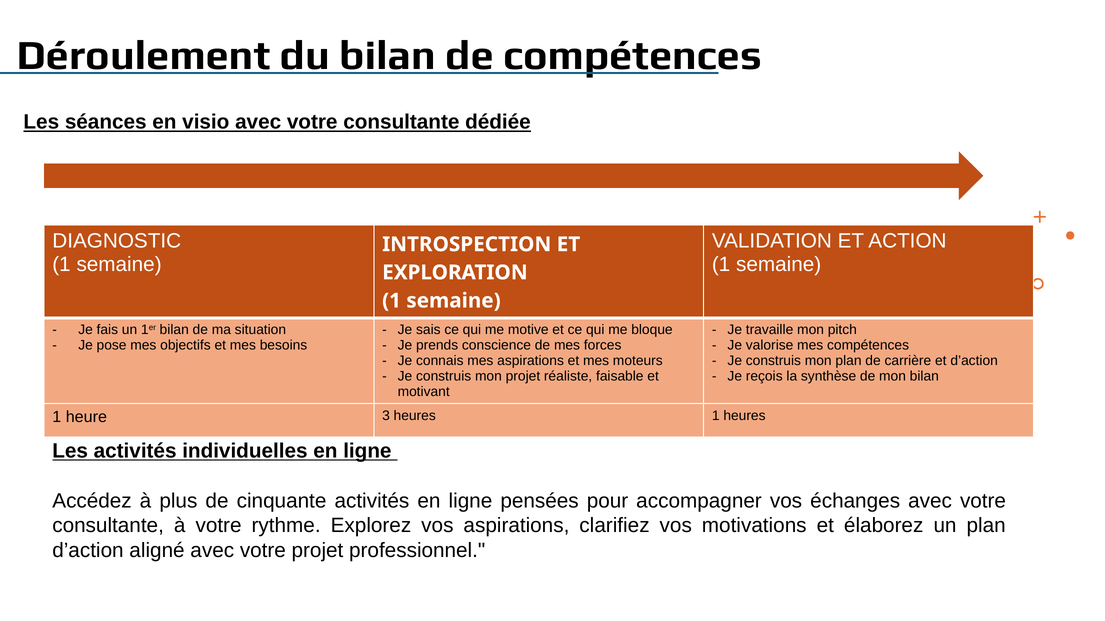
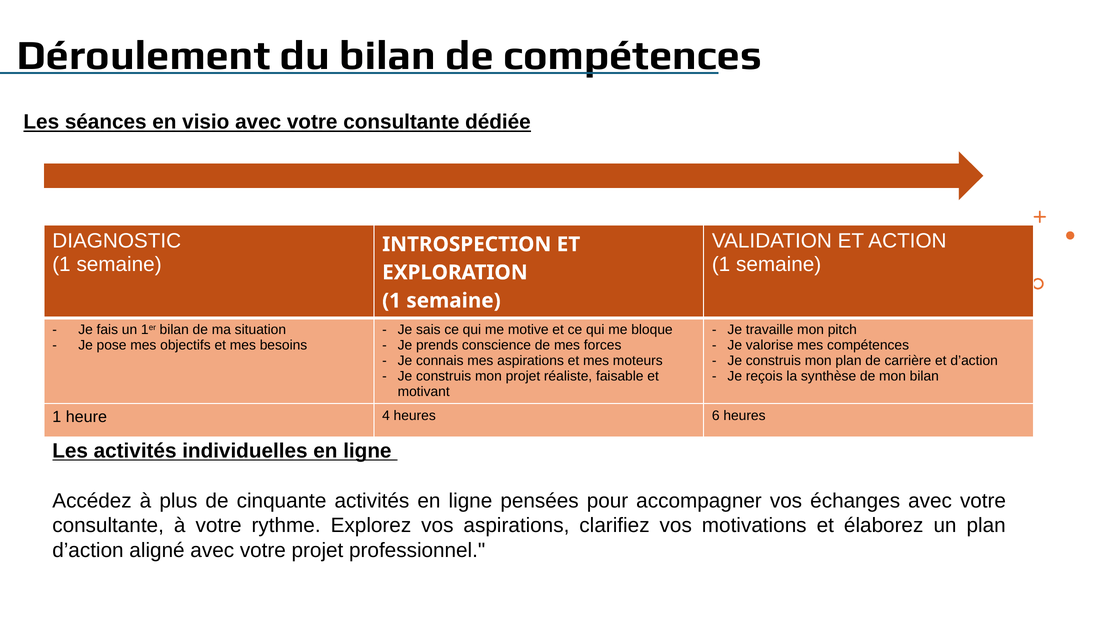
3: 3 -> 4 (386, 416)
heures 1: 1 -> 6 (716, 416)
